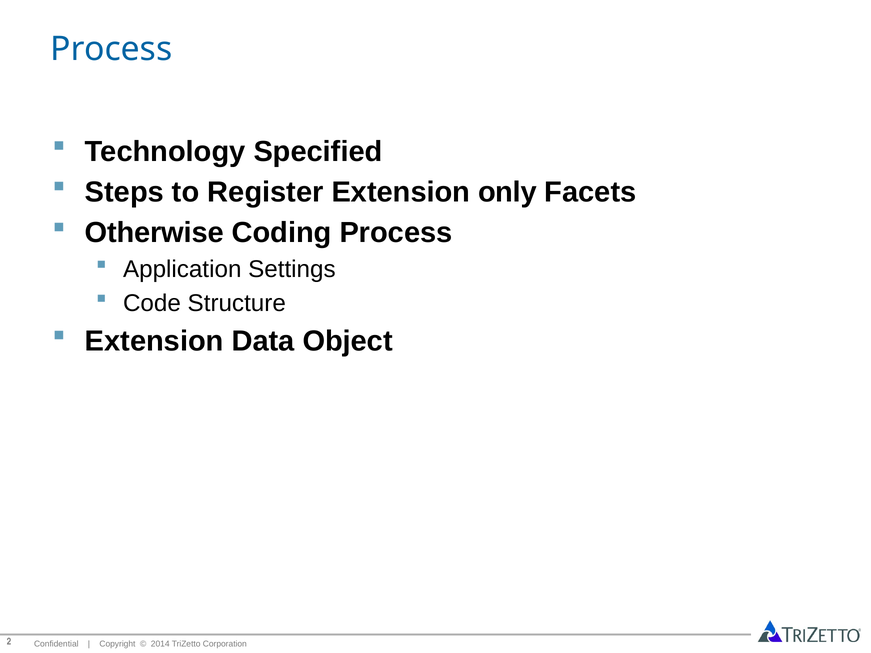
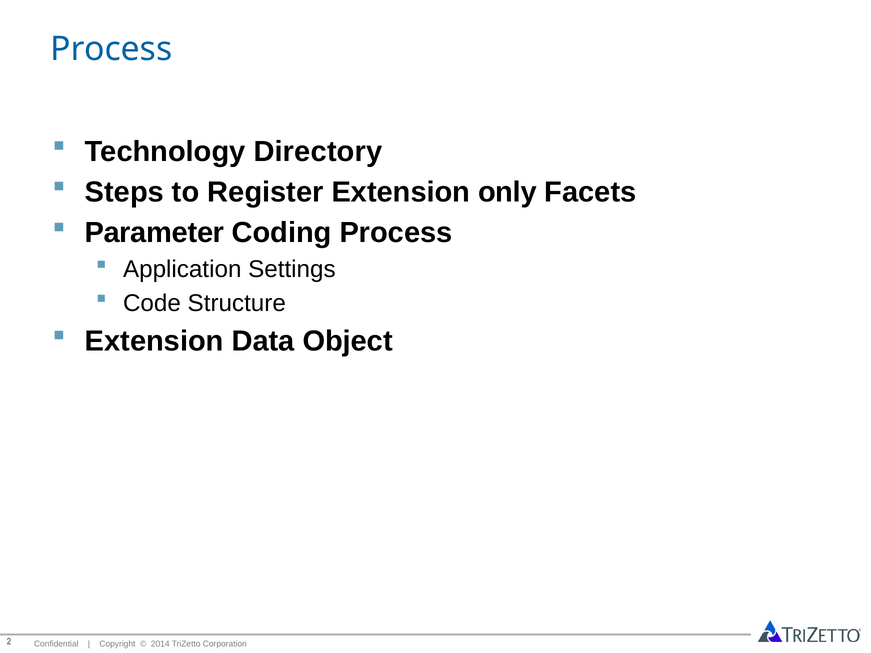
Specified: Specified -> Directory (318, 152)
Otherwise: Otherwise -> Parameter (154, 233)
